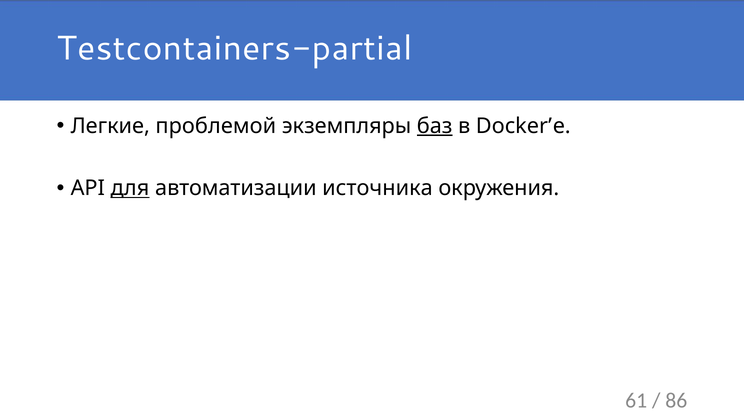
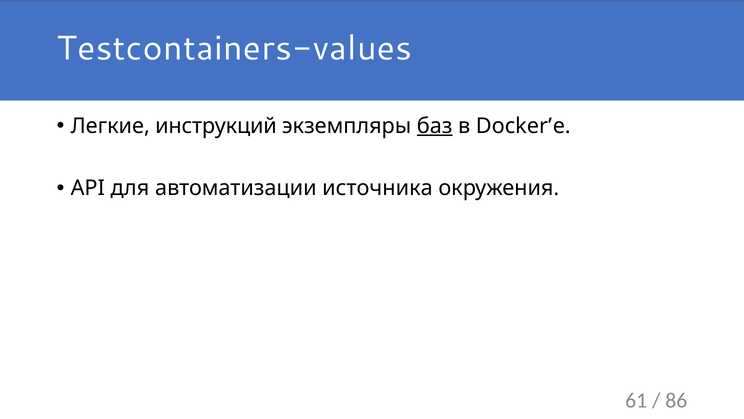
Testcontainers-partial: Testcontainers-partial -> Testcontainers-values (235, 49)
проблемой: проблемой -> инструкций (216, 126)
для underline: present -> none (130, 188)
